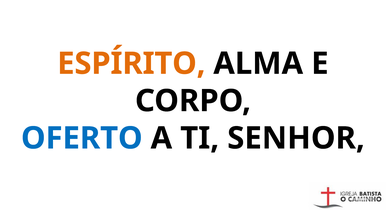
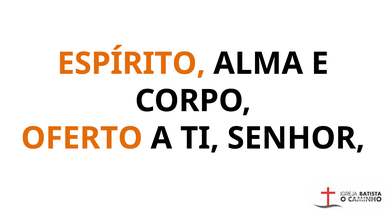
OFERTO colour: blue -> orange (82, 138)
